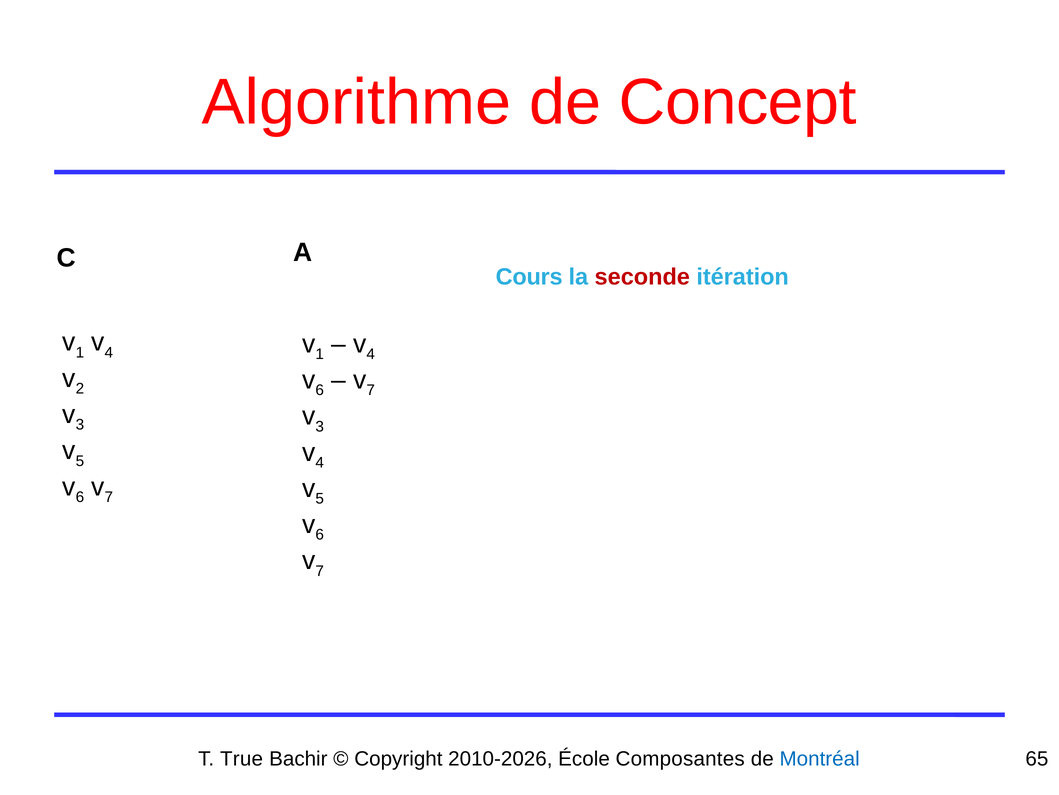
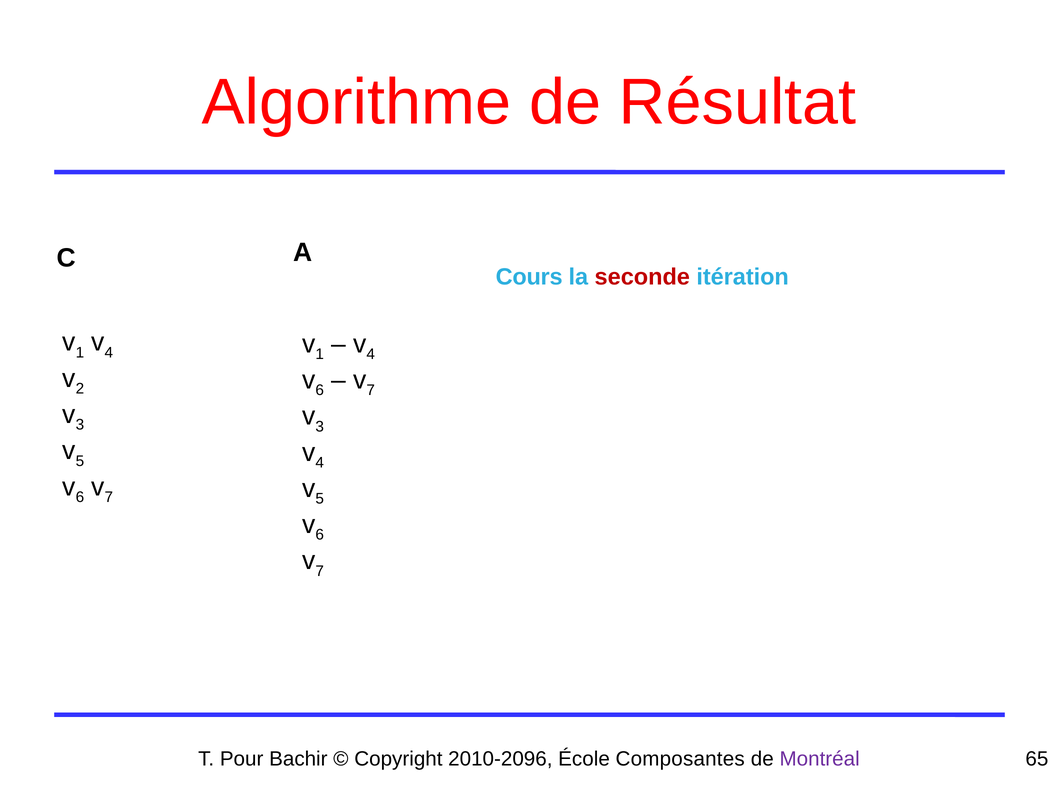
Concept: Concept -> Résultat (738, 103)
True: True -> Pour (242, 758)
2010-2026: 2010-2026 -> 2010-2096 (500, 758)
Montréal colour: blue -> purple (820, 758)
